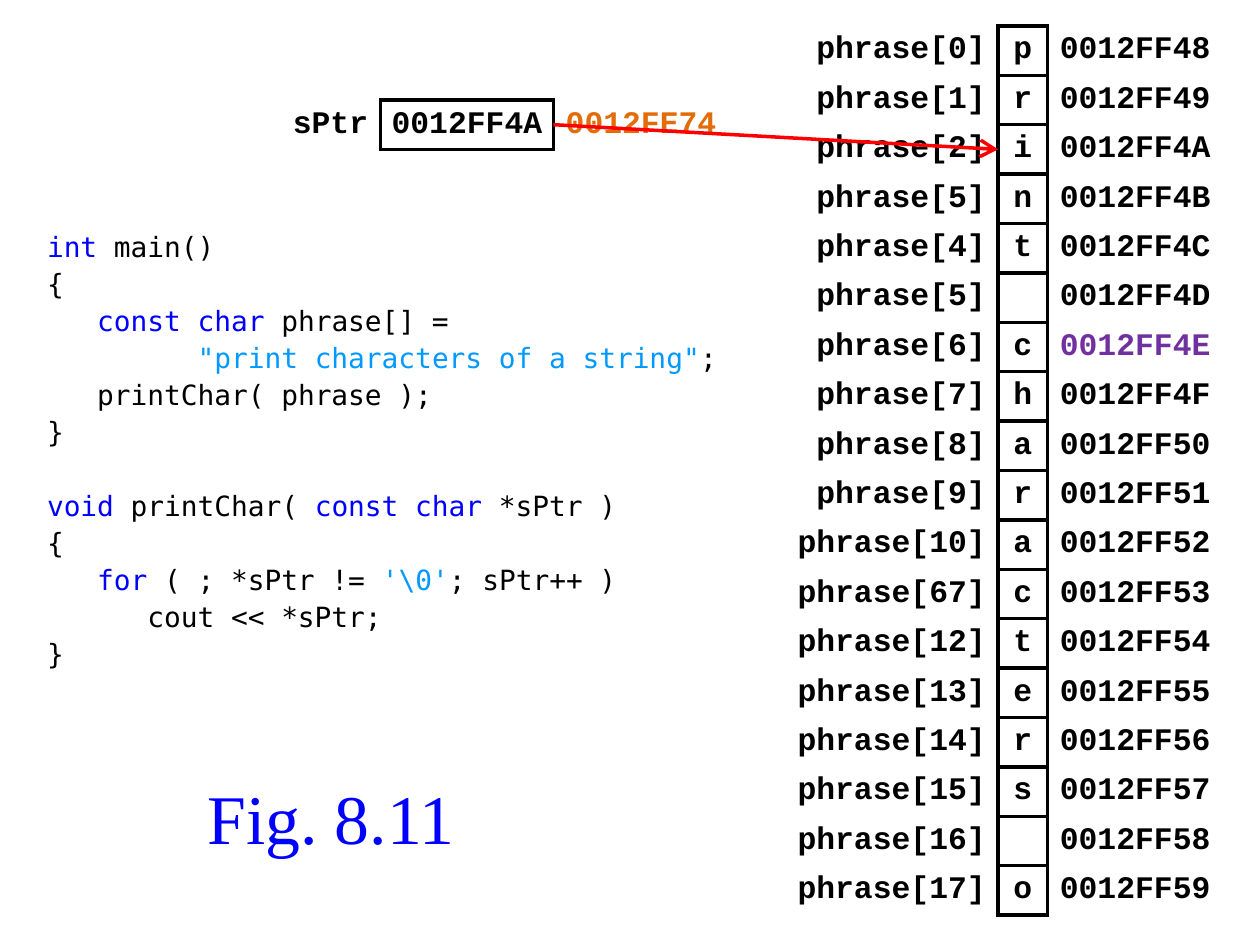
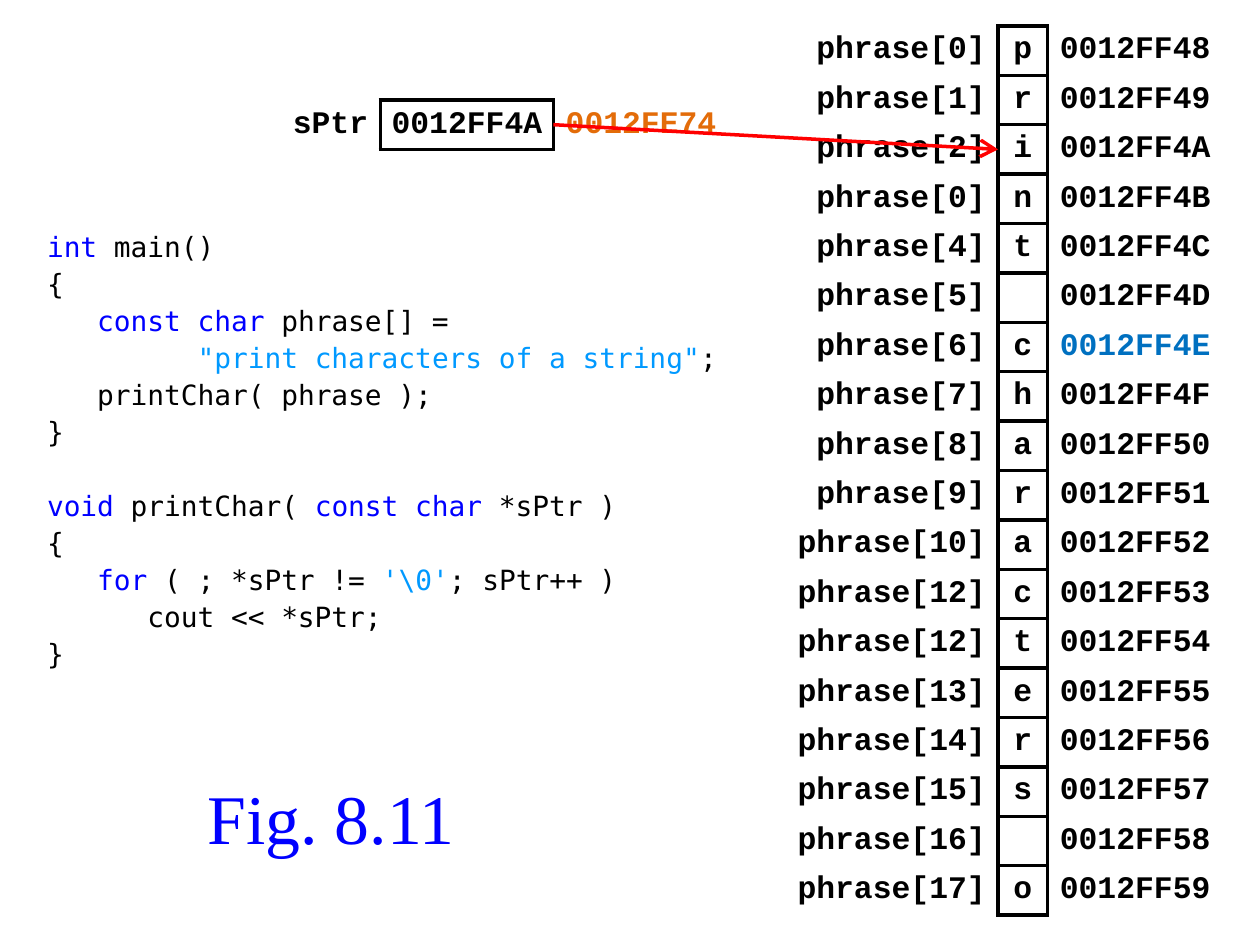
phrase[5: phrase[5 -> phrase[0 (901, 197)
0012FF4E colour: purple -> blue (1135, 345)
phrase[67: phrase[67 -> phrase[12 (892, 592)
